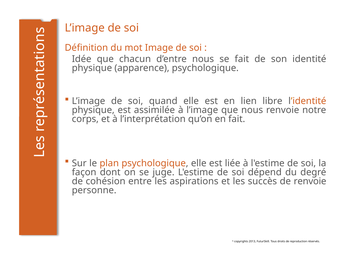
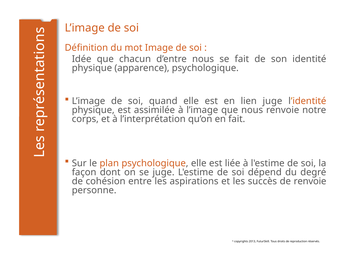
lien libre: libre -> juge (272, 101)
